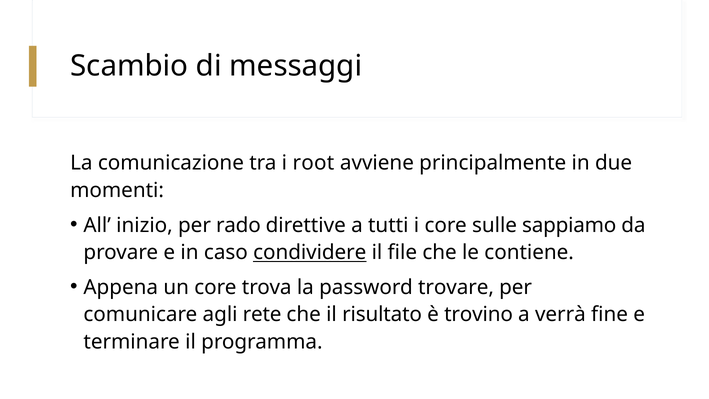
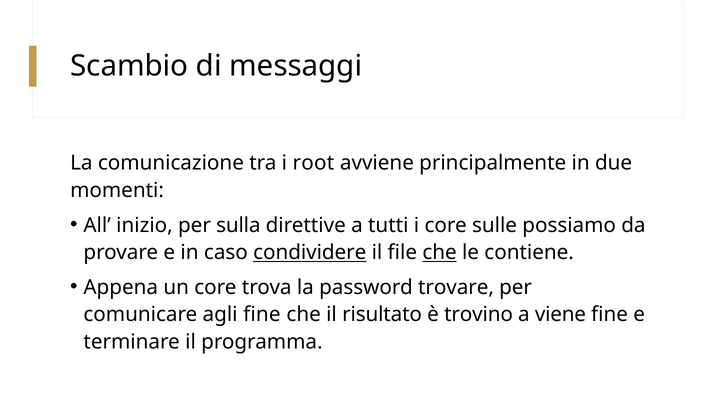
rado: rado -> sulla (238, 225)
sappiamo: sappiamo -> possiamo (569, 225)
che underline: none -> present (440, 252)
agli rete: rete -> fine (262, 314)
verrà: verrà -> viene (560, 314)
